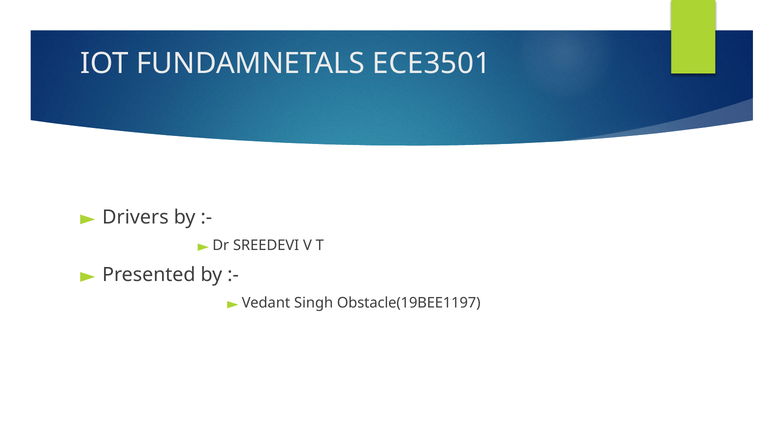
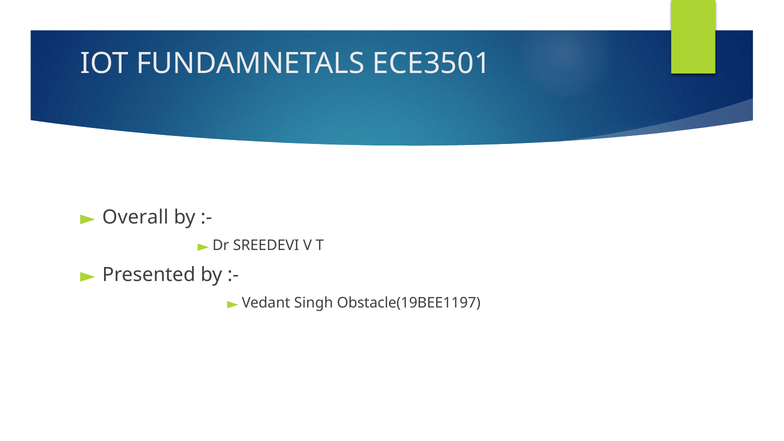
Drivers: Drivers -> Overall (135, 217)
